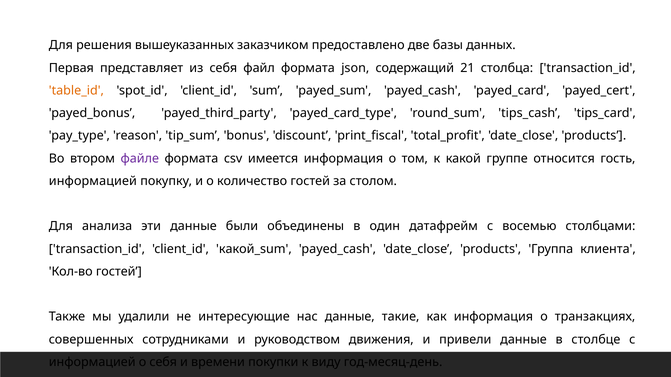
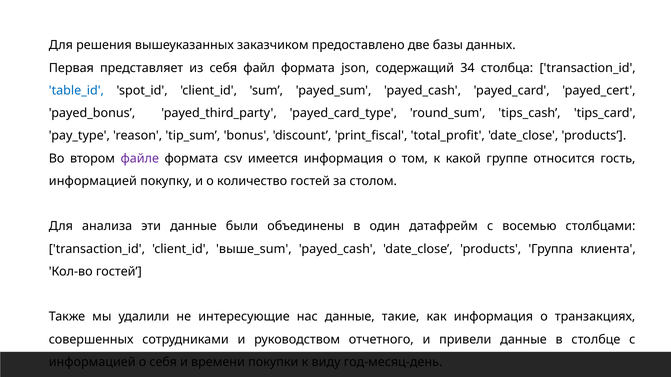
21: 21 -> 34 (467, 68)
table_id colour: orange -> blue (76, 91)
какой_sum: какой_sum -> выше_sum (254, 249)
движения: движения -> отчетного (381, 340)
